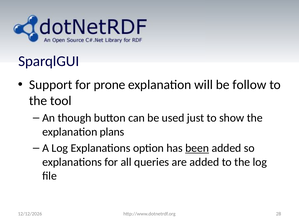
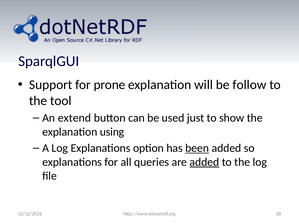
though: though -> extend (74, 118)
plans: plans -> using (112, 132)
added underline: none -> present (204, 162)
